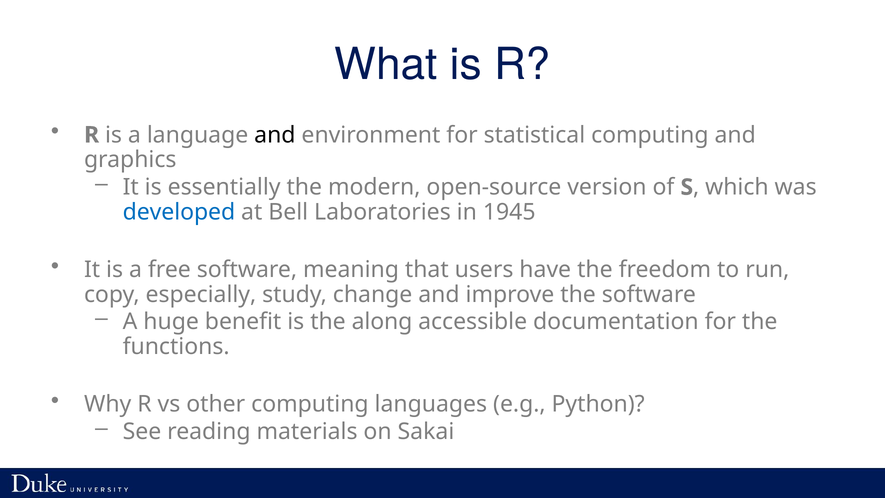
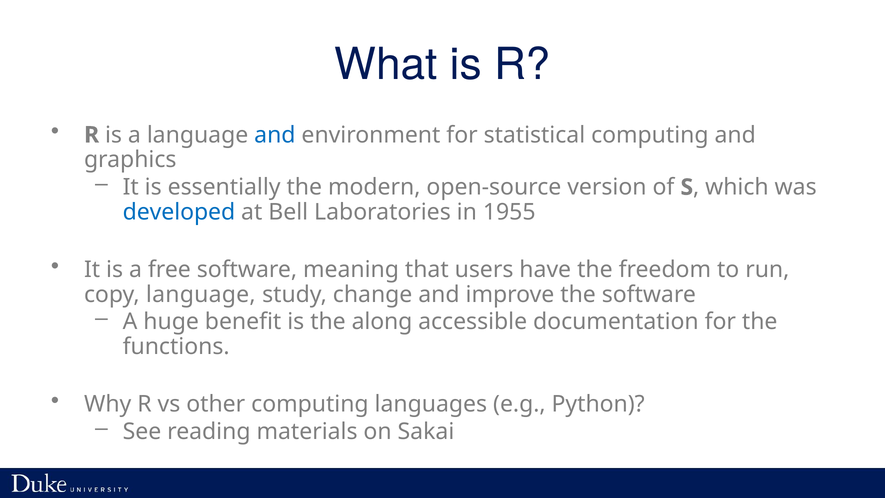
and colour: black -> blue (275, 135)
1945: 1945 -> 1955 (509, 212)
copy especially: especially -> language (201, 294)
